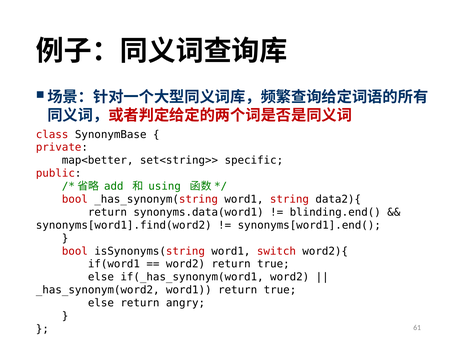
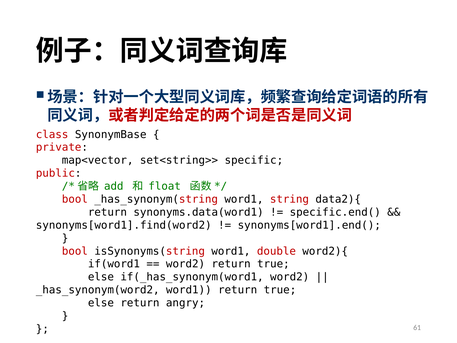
map<better: map<better -> map<vector (98, 160)
using: using -> float (165, 186)
blinding.end(: blinding.end( -> specific.end( (335, 212)
switch: switch -> double (276, 251)
